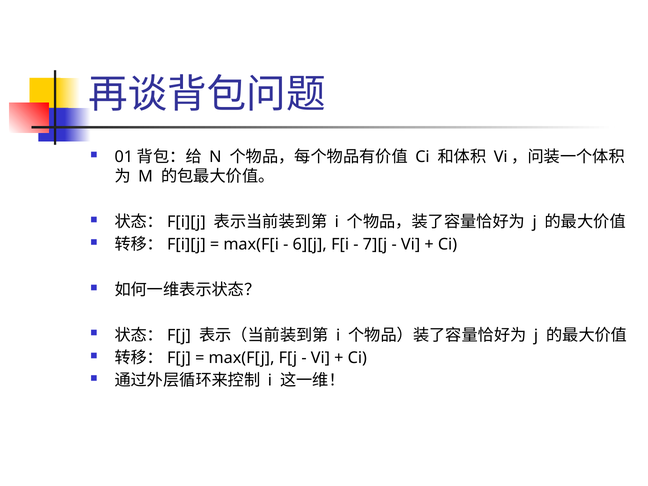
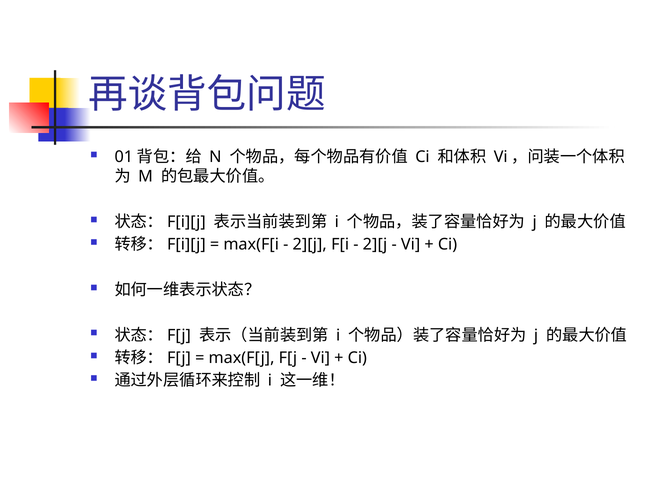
6][j: 6][j -> 2][j (310, 245)
7][j: 7][j -> 2][j (375, 245)
